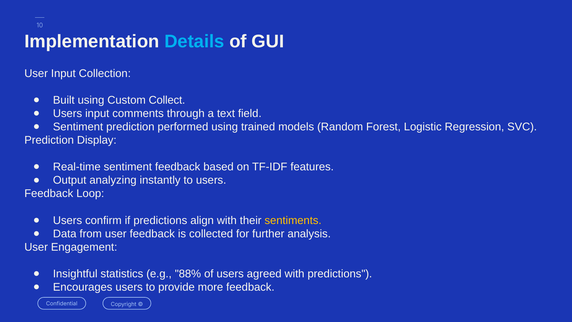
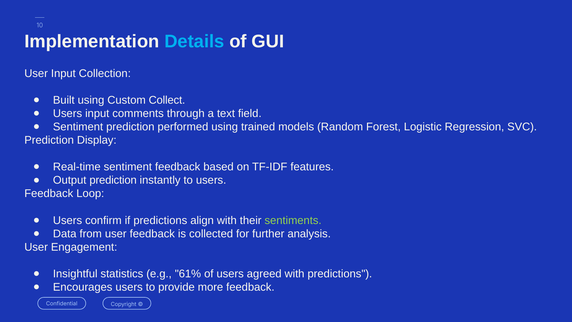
Output analyzing: analyzing -> prediction (113, 180)
sentiments colour: yellow -> light green (293, 220)
88%: 88% -> 61% (188, 274)
